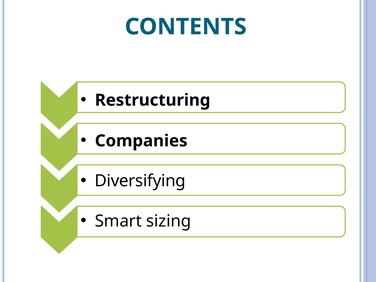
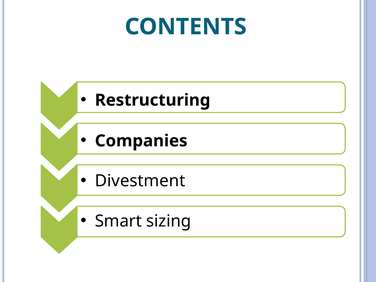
Diversifying: Diversifying -> Divestment (140, 181)
